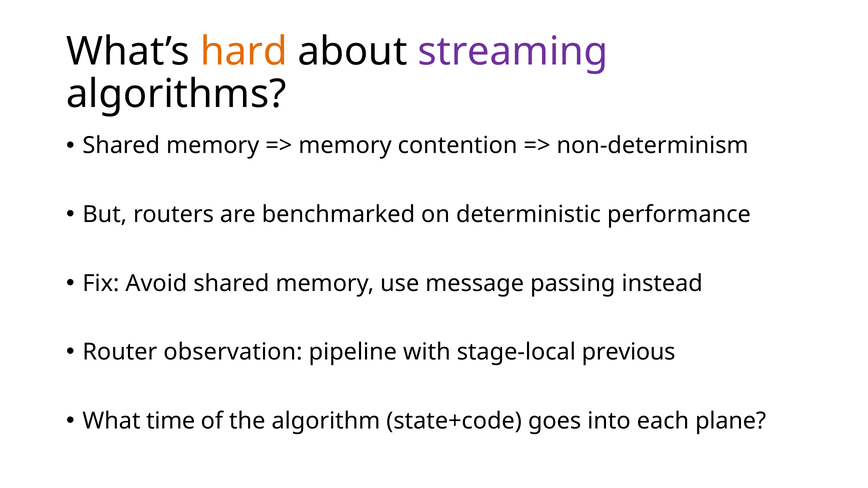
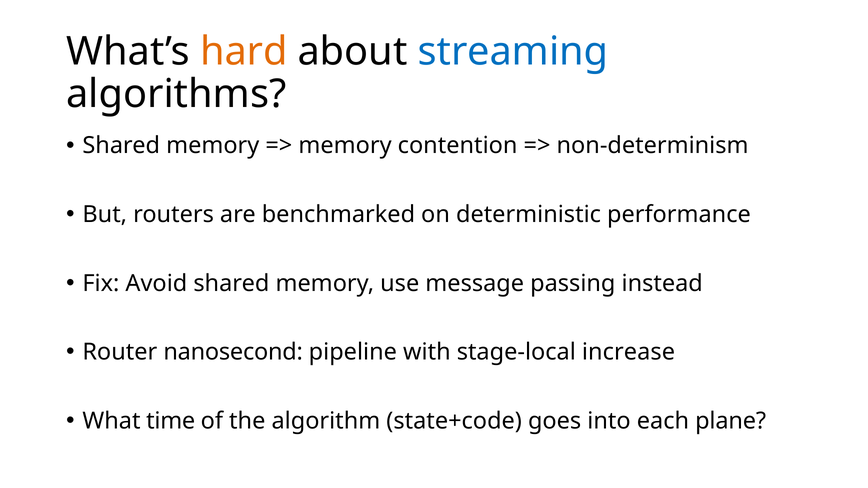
streaming colour: purple -> blue (513, 51)
observation: observation -> nanosecond (233, 352)
previous: previous -> increase (628, 352)
